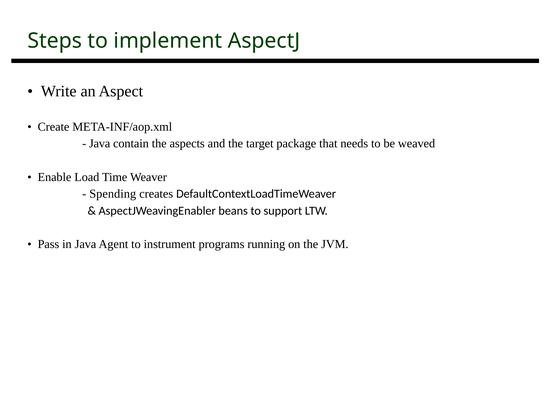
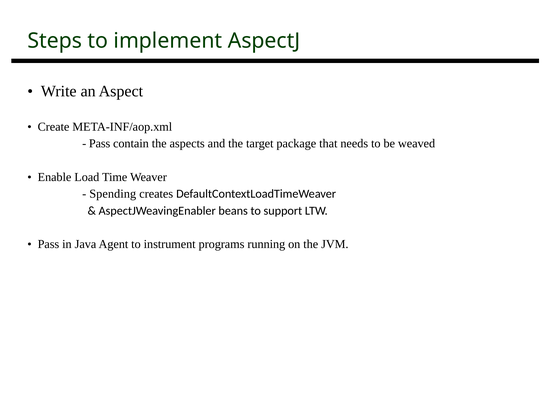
Java: Java -> Pass (100, 144)
